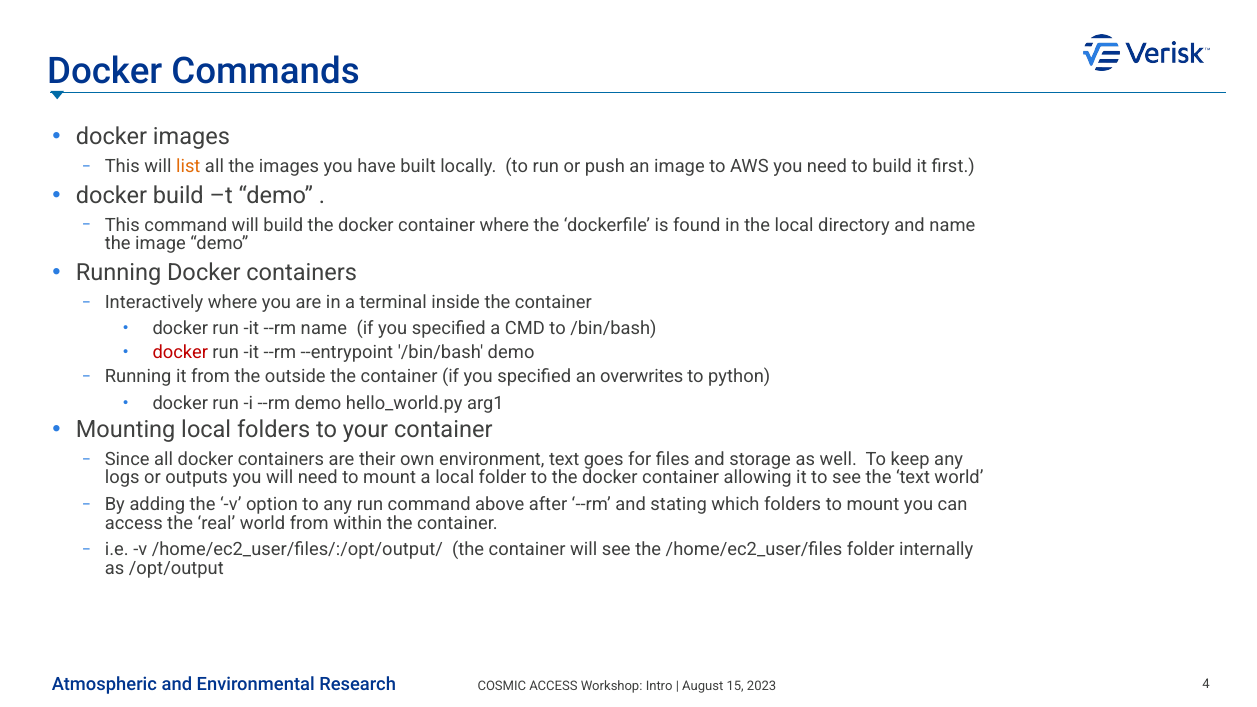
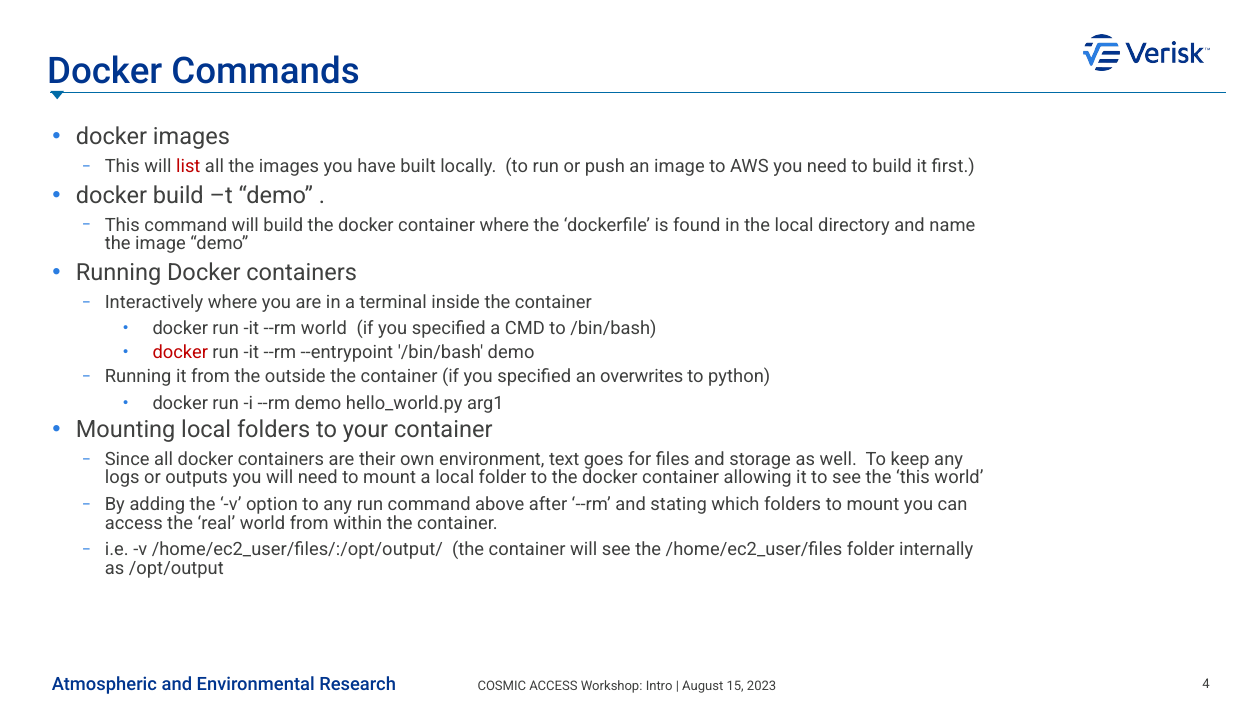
list colour: orange -> red (188, 167)
--rm name: name -> world (324, 329)
the text: text -> this (913, 478)
